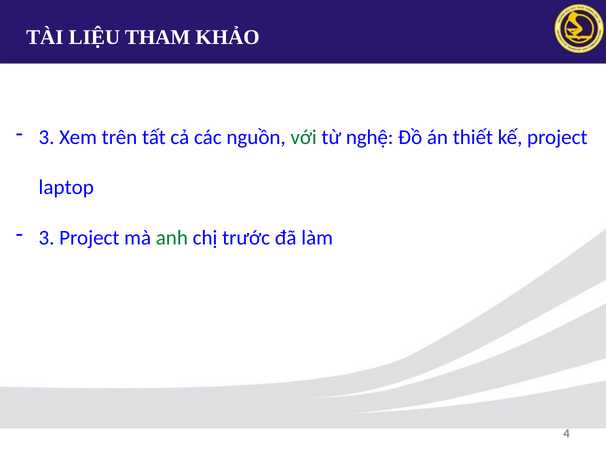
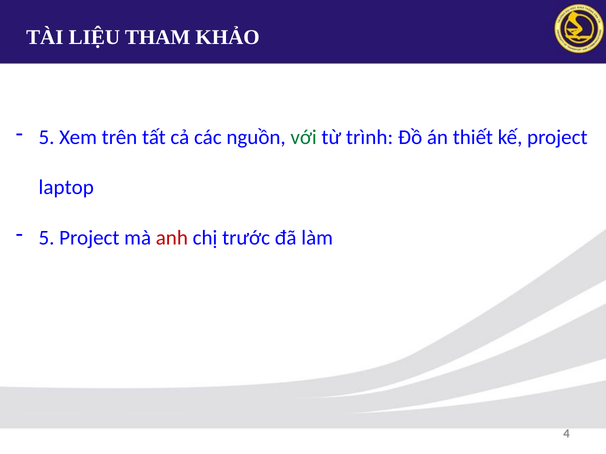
3: 3 -> 5 (47, 137)
nghệ: nghệ -> trình (370, 137)
3: 3 -> 5 (47, 238)
anh colour: green -> red (172, 238)
